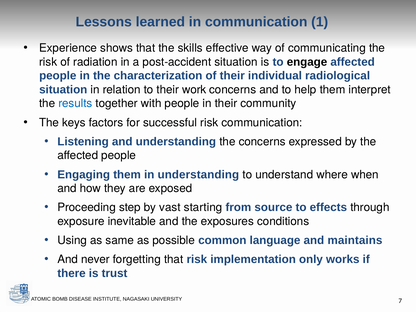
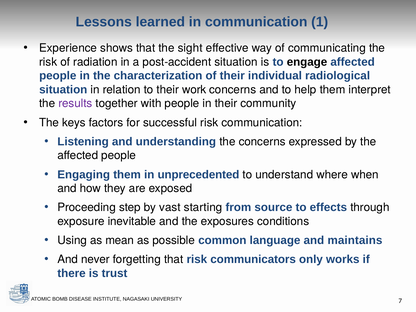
skills: skills -> sight (190, 48)
results colour: blue -> purple (75, 103)
in understanding: understanding -> unprecedented (198, 175)
same: same -> mean (120, 240)
implementation: implementation -> communicators (253, 259)
